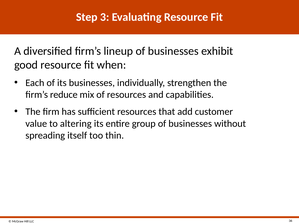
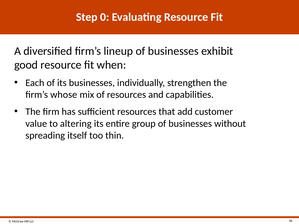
3: 3 -> 0 (105, 17)
reduce: reduce -> whose (64, 95)
